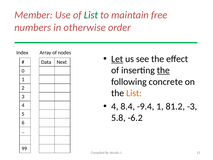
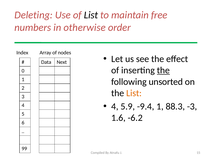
Member: Member -> Deleting (34, 15)
List colour: green -> black (91, 15)
Let underline: present -> none (117, 59)
concrete: concrete -> unsorted (166, 82)
8.4: 8.4 -> 5.9 (128, 106)
81.2: 81.2 -> 88.3 (175, 106)
5.8: 5.8 -> 1.6 (118, 118)
